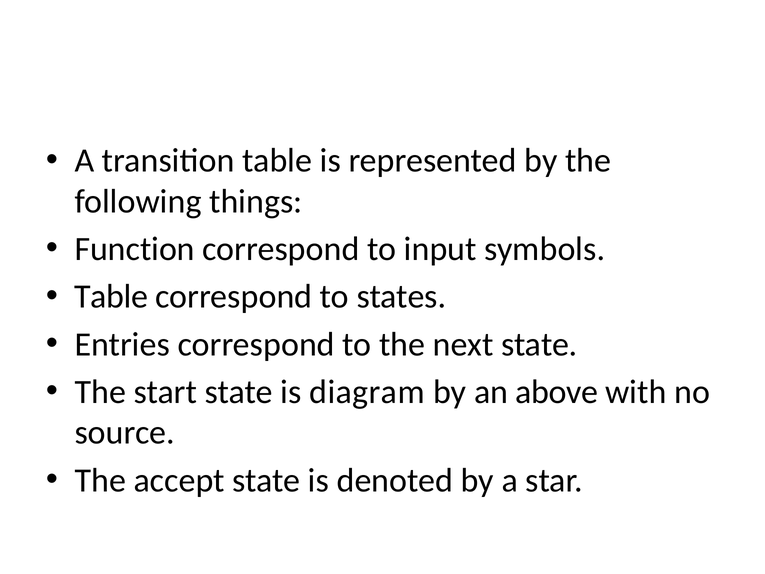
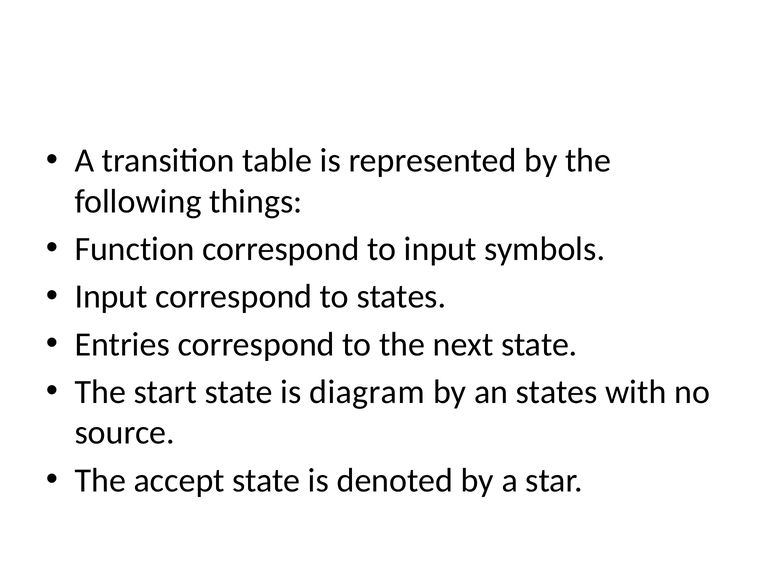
Table: Table -> Input (111, 297)
an above: above -> states (557, 392)
